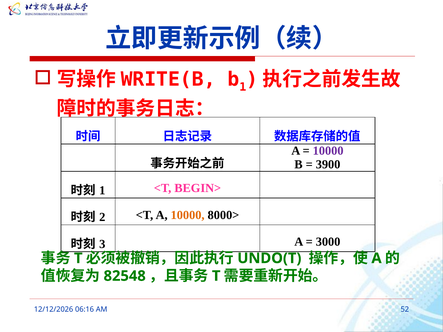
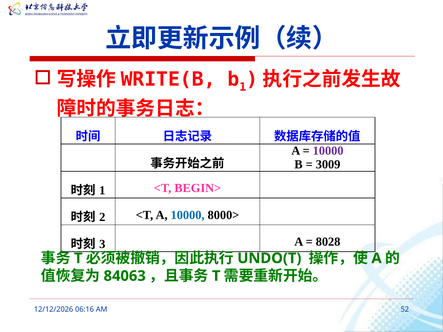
3900: 3900 -> 3009 (328, 165)
10000 colour: orange -> blue (188, 215)
3000: 3000 -> 8028 (328, 242)
82548: 82548 -> 84063 (125, 276)
